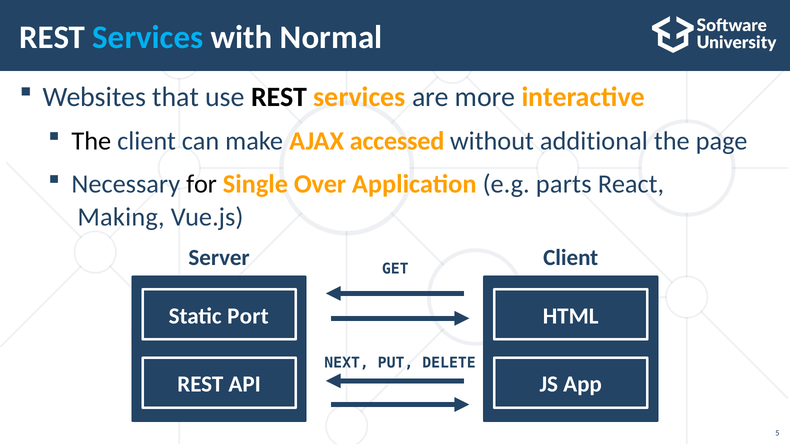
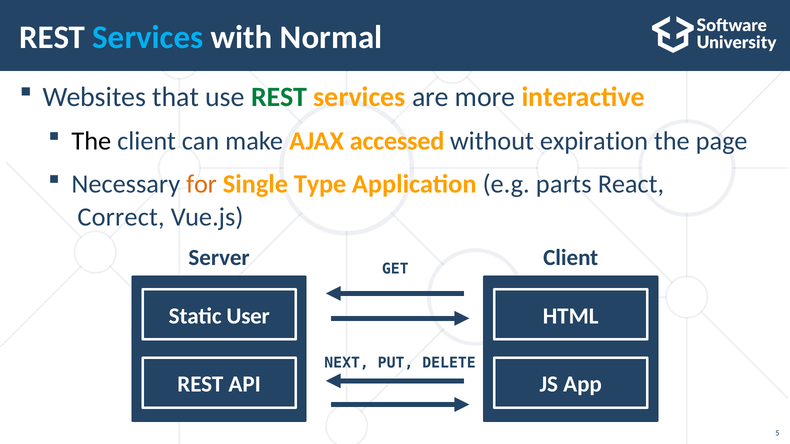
REST colour: black -> green (279, 97)
additional: additional -> expiration (594, 141)
for colour: black -> orange (202, 184)
Over: Over -> Type (320, 184)
Making: Making -> Correct (121, 217)
Port: Port -> User (248, 316)
